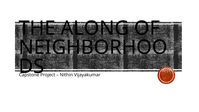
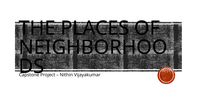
ALONG: ALONG -> PLACES (95, 28)
